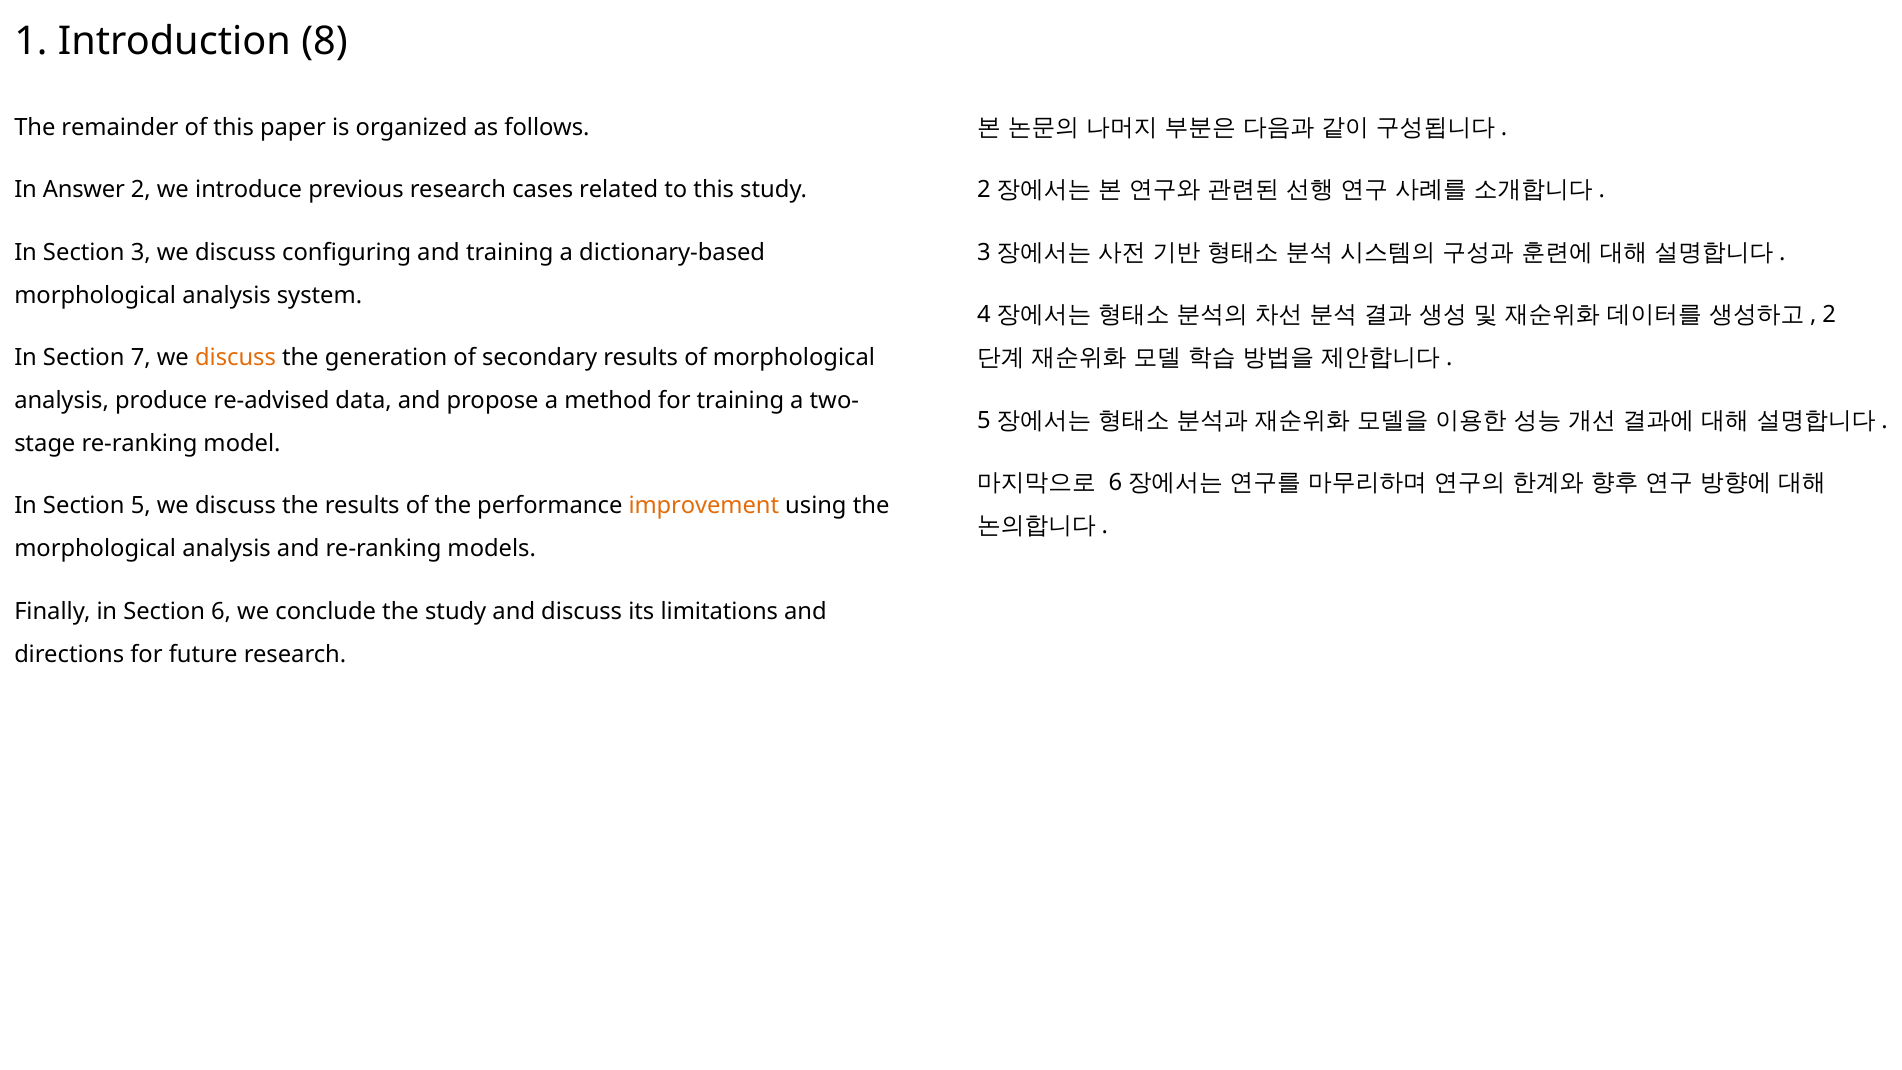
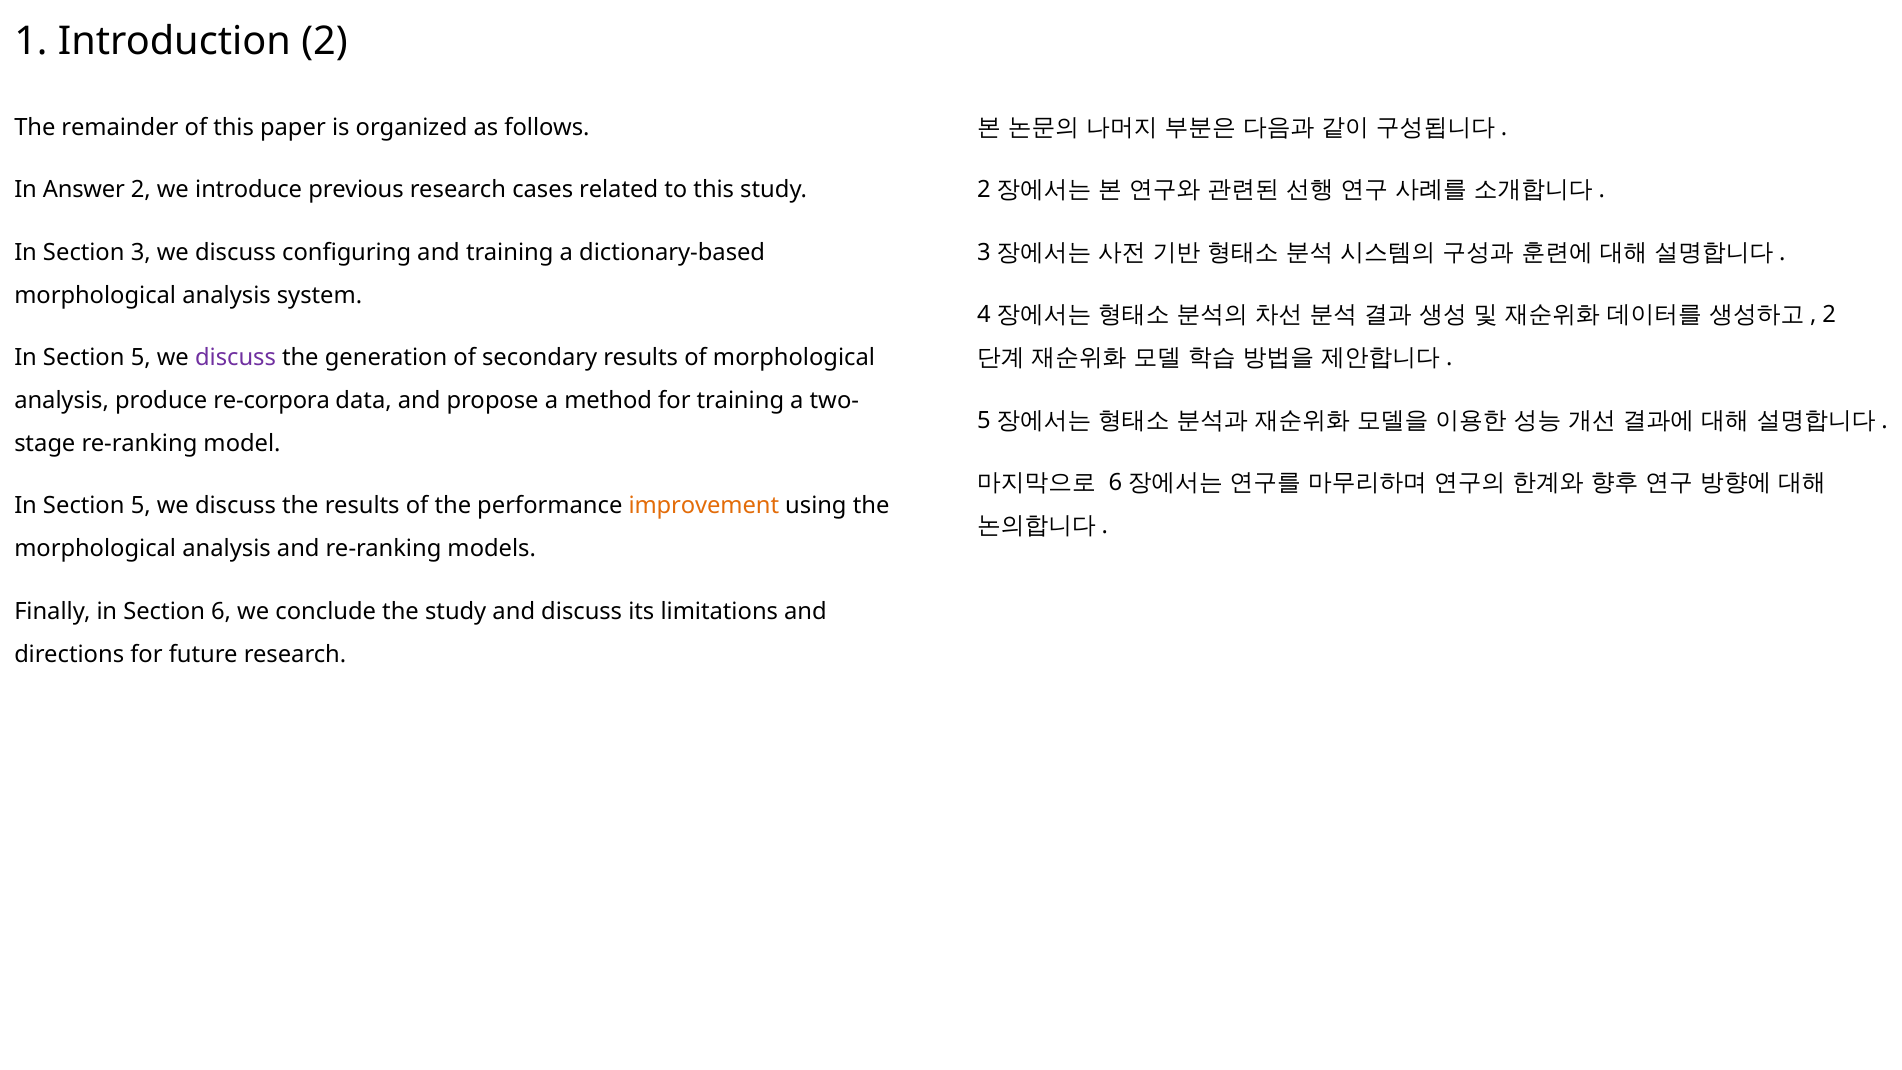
Introduction 8: 8 -> 2 (324, 42)
7: 7 -> 5 (141, 358)
discuss colour: orange -> purple (236, 358)
re-advised: re-advised -> re-corpora (272, 401)
